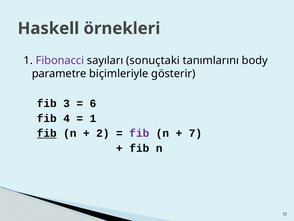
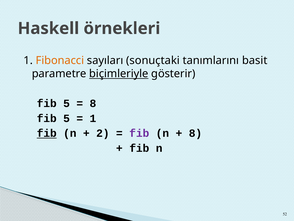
Fibonacci colour: purple -> orange (60, 60)
body: body -> basit (255, 60)
biçimleriyle underline: none -> present (119, 74)
3: 3 -> 5 (67, 103)
6: 6 -> 8 (93, 103)
4: 4 -> 5 (67, 118)
7: 7 -> 8 (196, 133)
